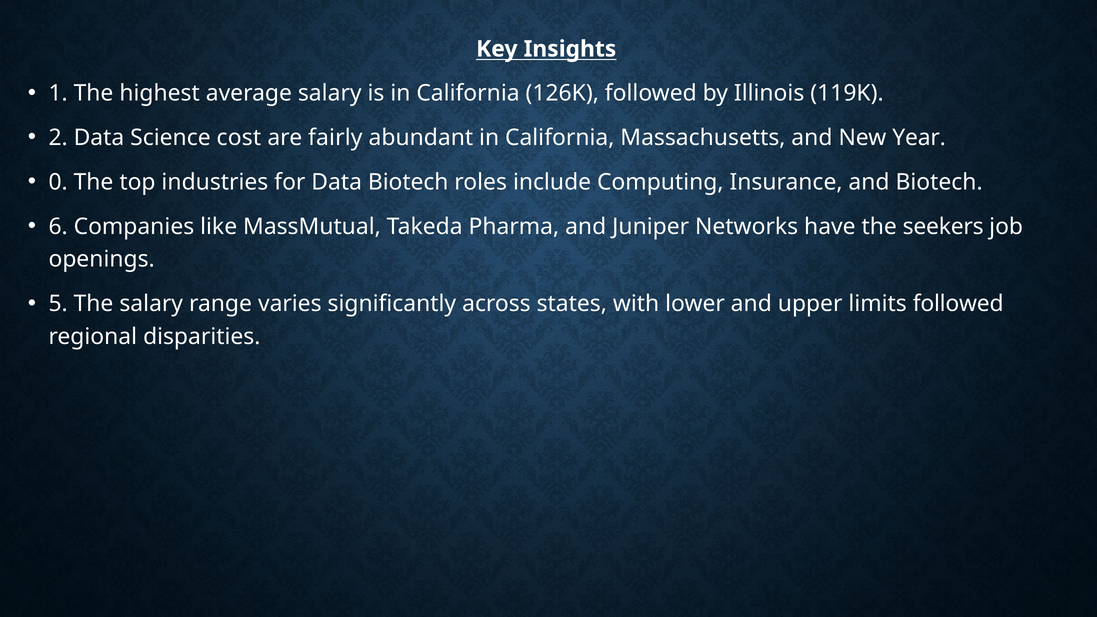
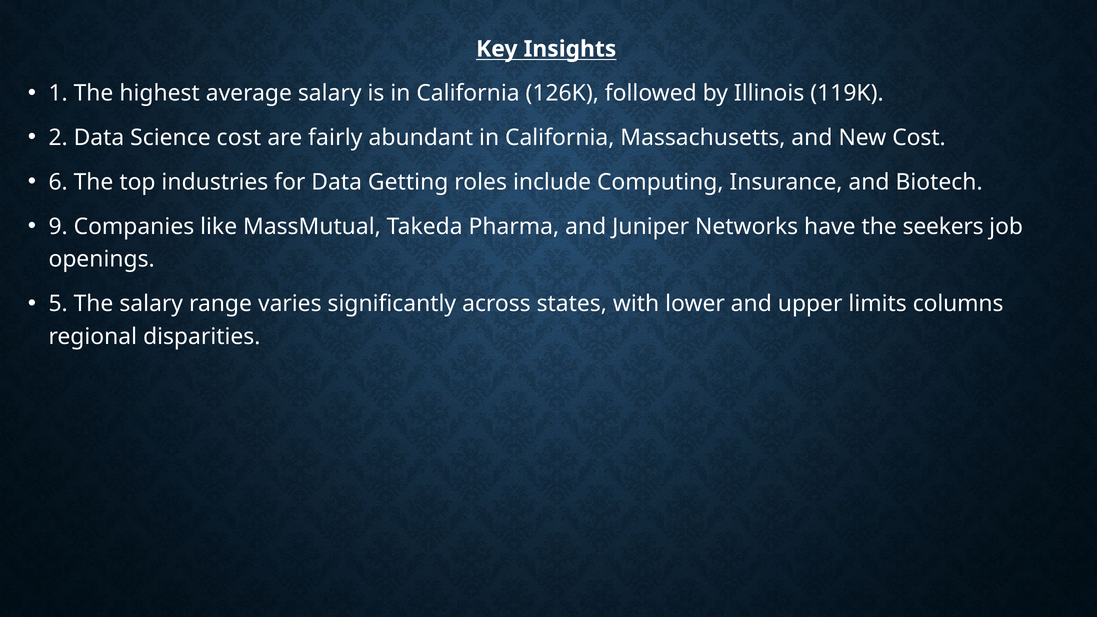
New Year: Year -> Cost (919, 138)
0: 0 -> 6 (58, 182)
Data Biotech: Biotech -> Getting (408, 182)
6: 6 -> 9 (58, 226)
limits followed: followed -> columns (958, 304)
